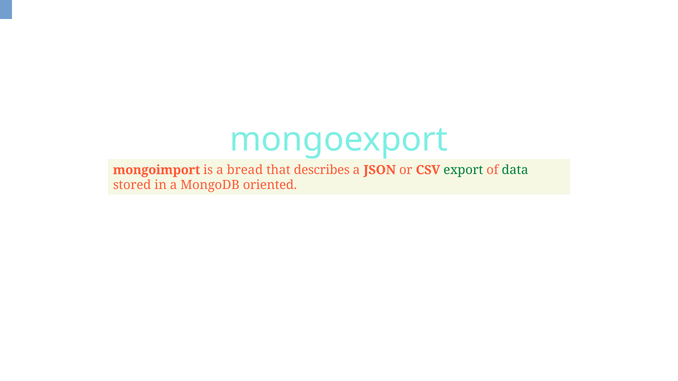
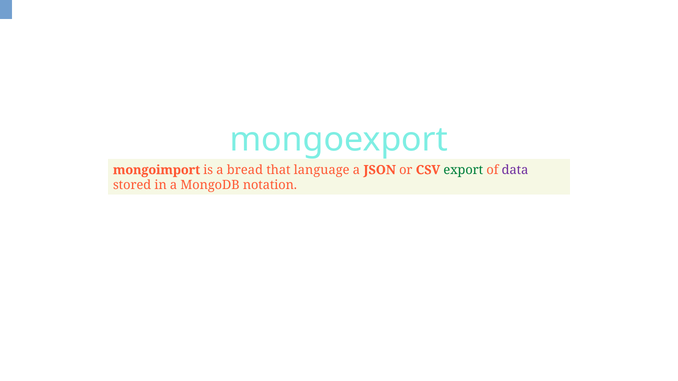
describes: describes -> language (322, 170)
data colour: green -> purple (515, 170)
oriented: oriented -> notation (270, 185)
